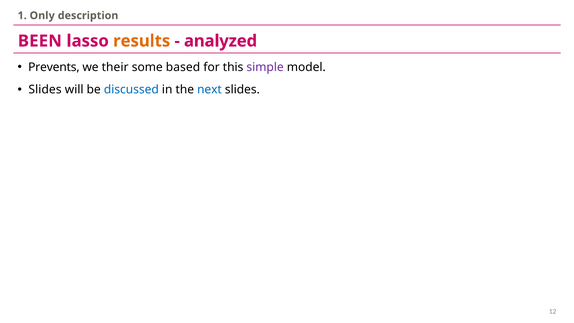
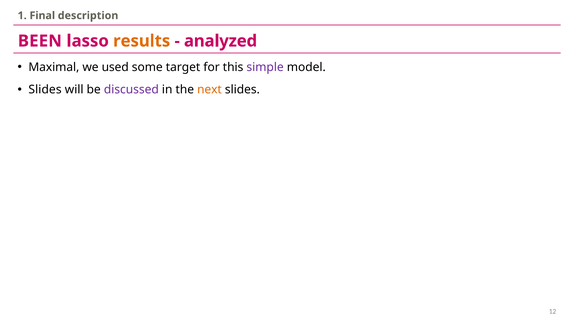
Only: Only -> Final (42, 16)
Prevents: Prevents -> Maximal (54, 67)
their: their -> used (115, 67)
based: based -> target (183, 67)
discussed colour: blue -> purple (131, 90)
next colour: blue -> orange (209, 90)
